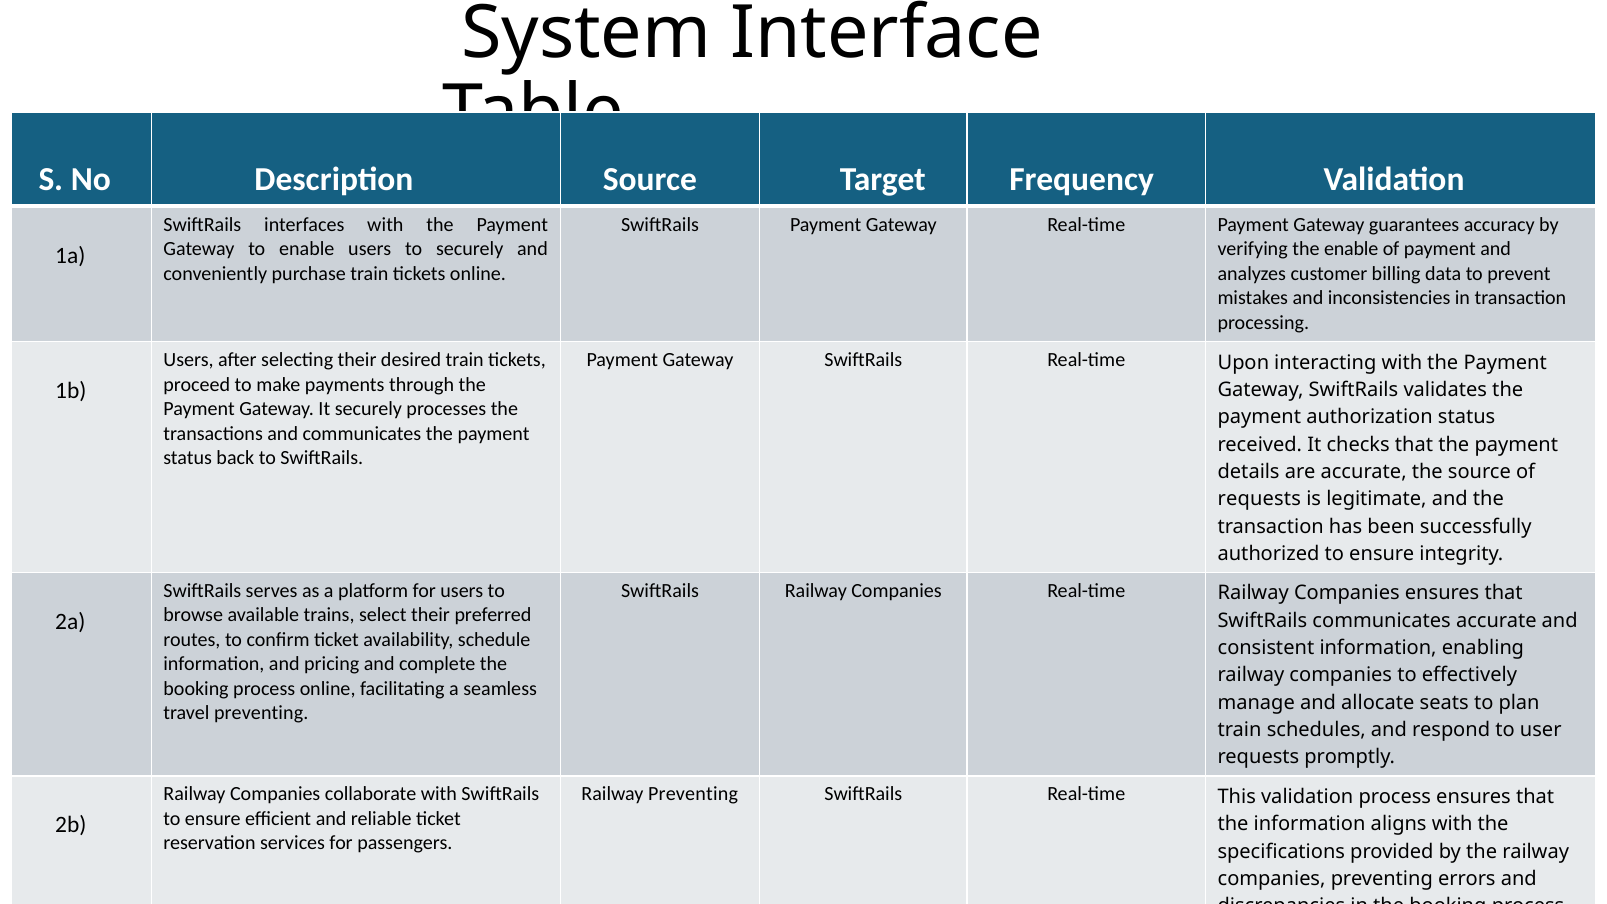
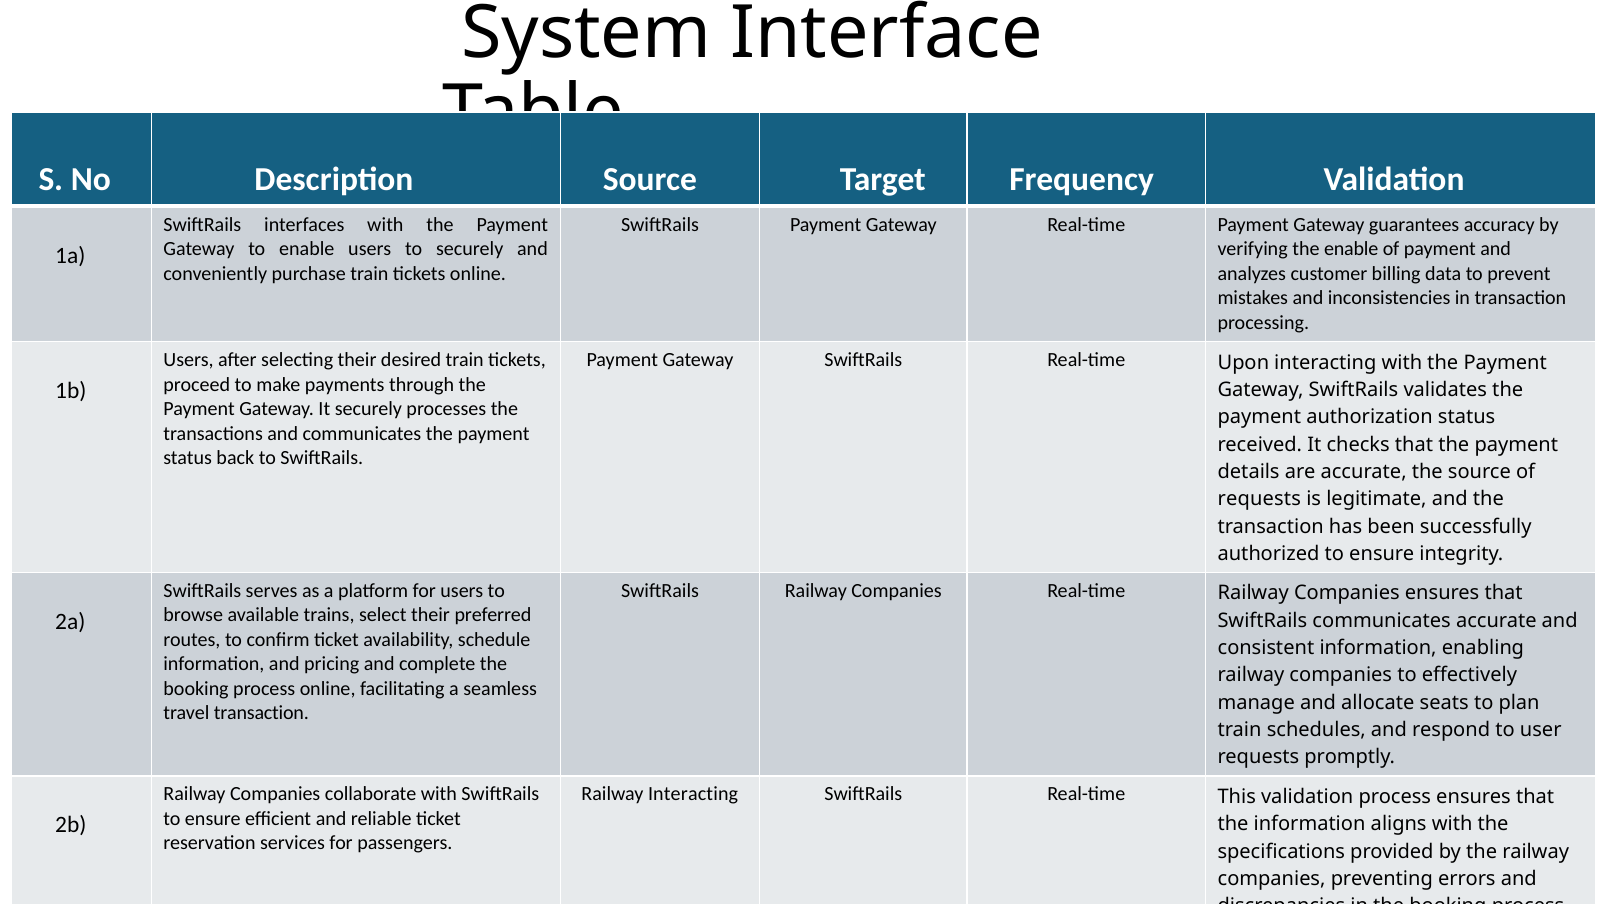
travel preventing: preventing -> transaction (261, 713)
Railway Preventing: Preventing -> Interacting (693, 794)
